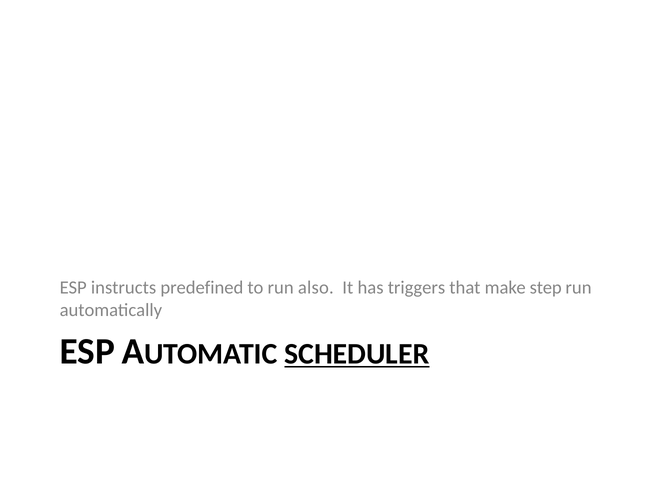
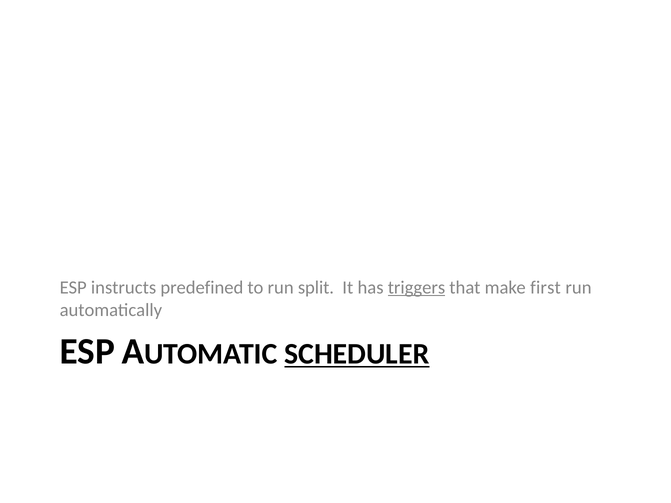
also: also -> split (316, 288)
triggers underline: none -> present (416, 288)
step: step -> first (545, 288)
